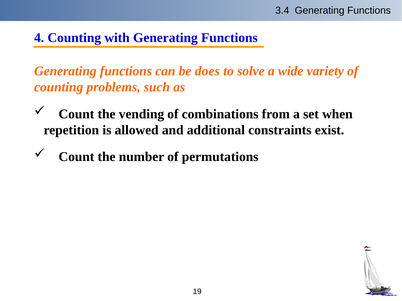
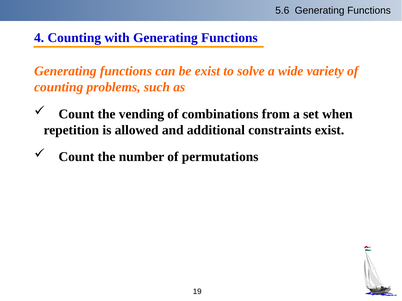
3.4: 3.4 -> 5.6 (282, 11)
be does: does -> exist (207, 71)
